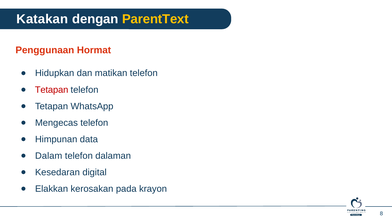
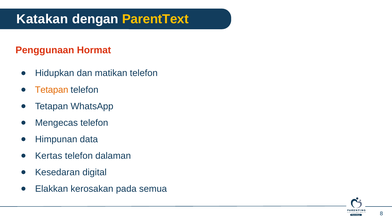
Tetapan colour: red -> orange (52, 90)
Dalam: Dalam -> Kertas (49, 156)
krayon: krayon -> semua (153, 189)
